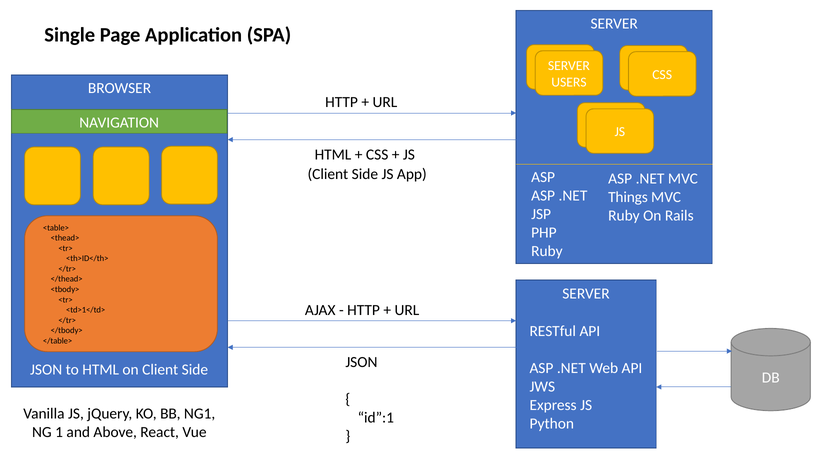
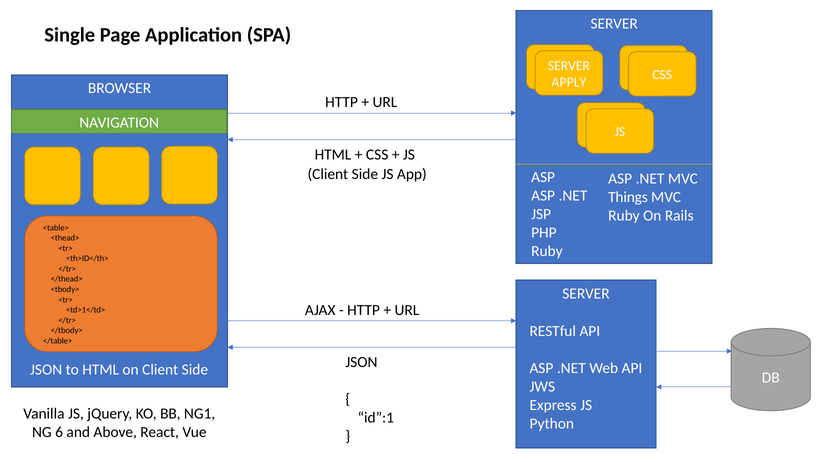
USERS: USERS -> APPLY (569, 82)
1: 1 -> 6 (59, 433)
